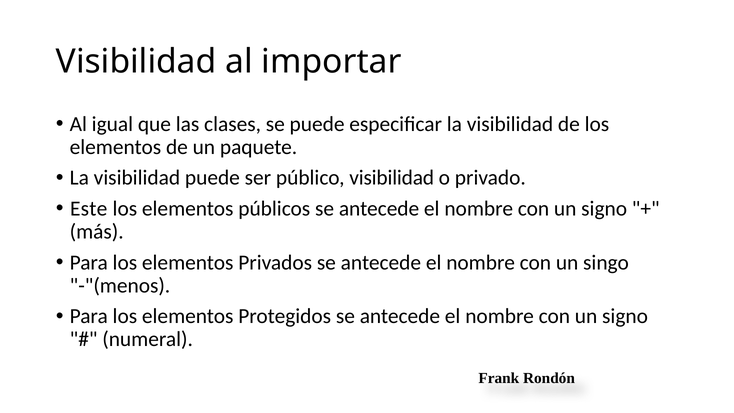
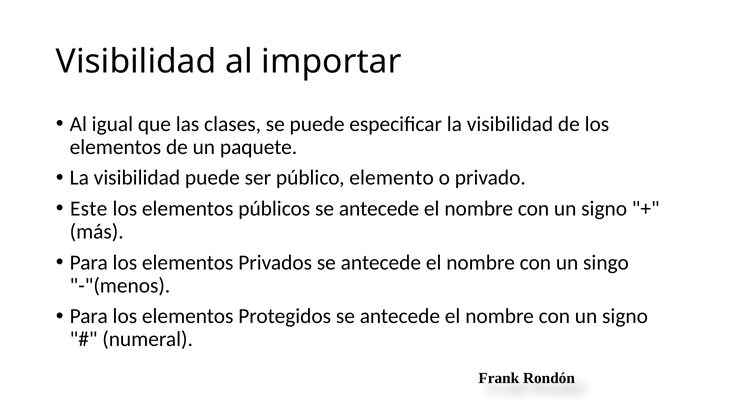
público visibilidad: visibilidad -> elemento (392, 178)
